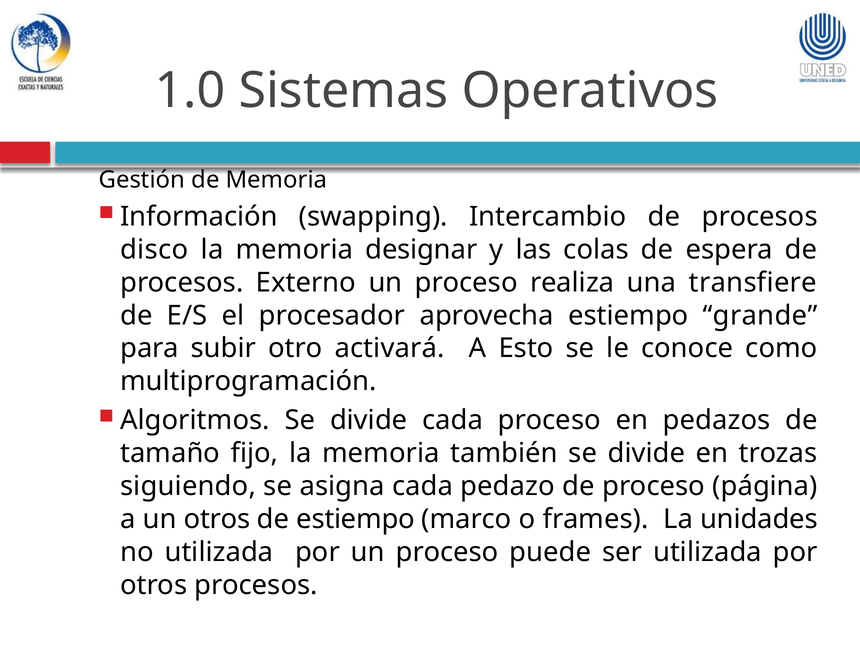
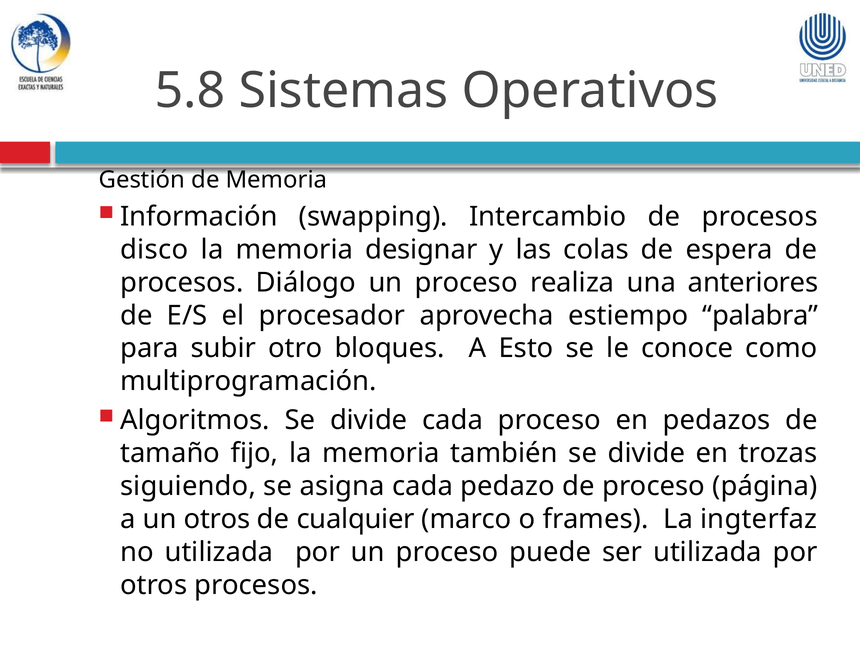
1.0: 1.0 -> 5.8 (190, 91)
Externo: Externo -> Diálogo (306, 283)
transfiere: transfiere -> anteriores (753, 283)
grande: grande -> palabra (760, 315)
activará: activará -> bloques (390, 348)
de estiempo: estiempo -> cualquier (356, 519)
unidades: unidades -> ingterfaz (759, 519)
